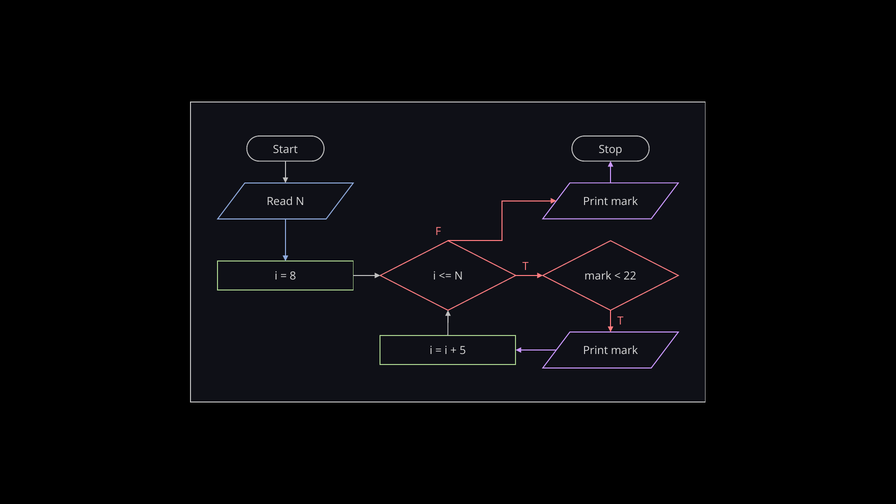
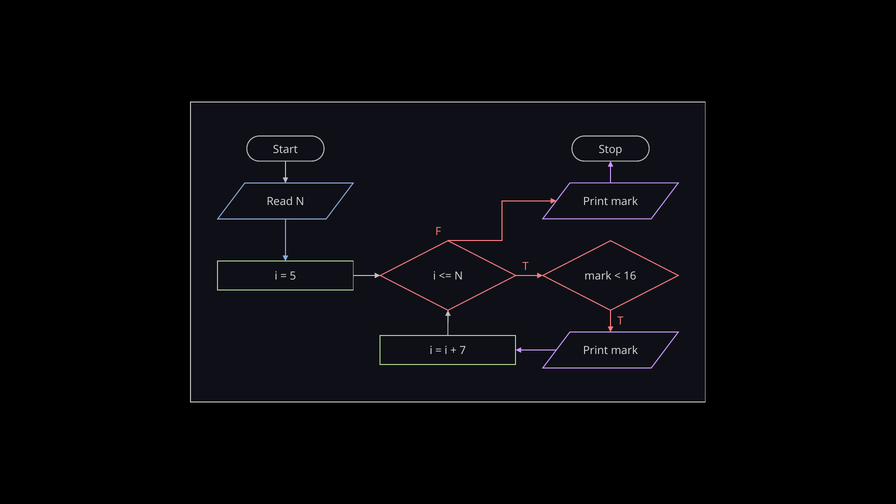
8: 8 -> 5 (293, 276)
22: 22 -> 16 (630, 276)
5: 5 -> 7 (463, 351)
